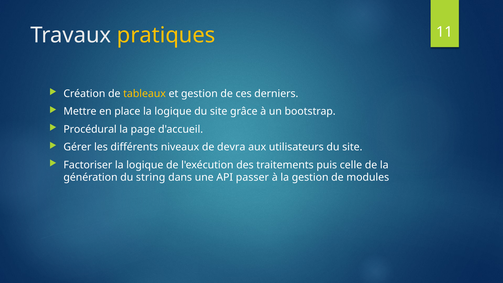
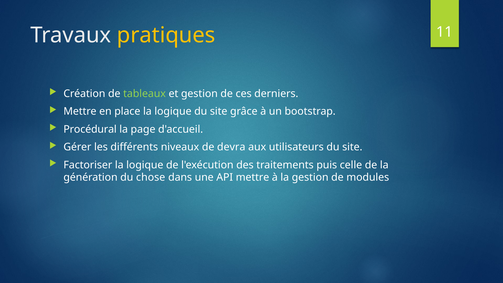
tableaux colour: yellow -> light green (145, 94)
string: string -> chose (151, 177)
API passer: passer -> mettre (252, 177)
